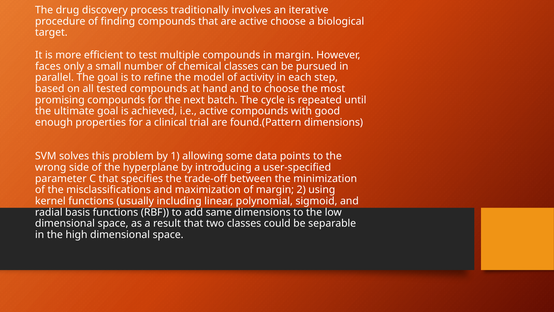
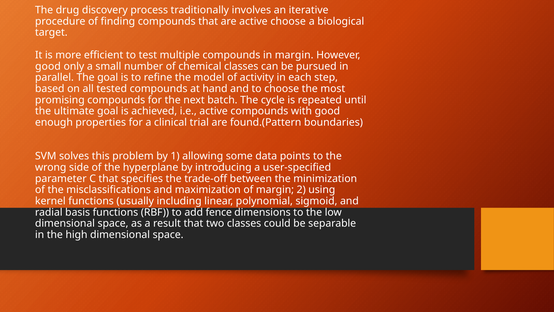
faces: faces -> good (48, 66)
found.(Pattern dimensions: dimensions -> boundaries (333, 122)
same: same -> fence (219, 212)
